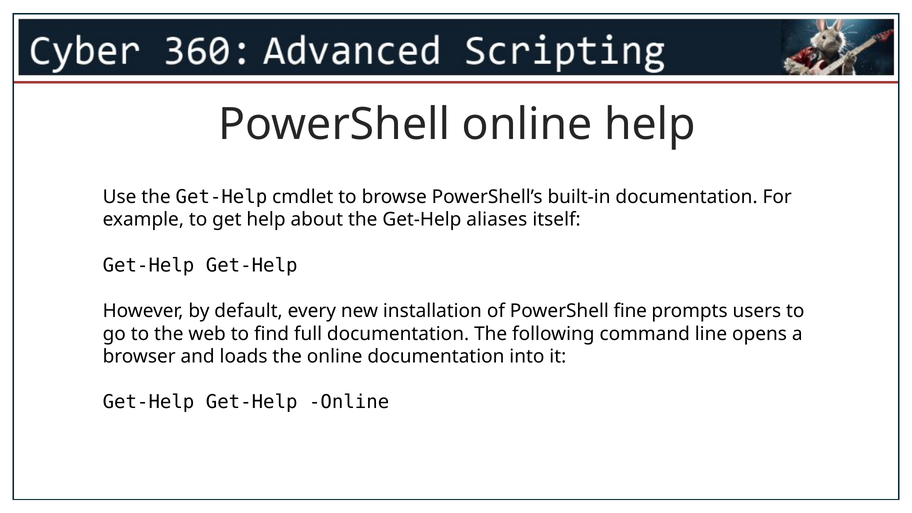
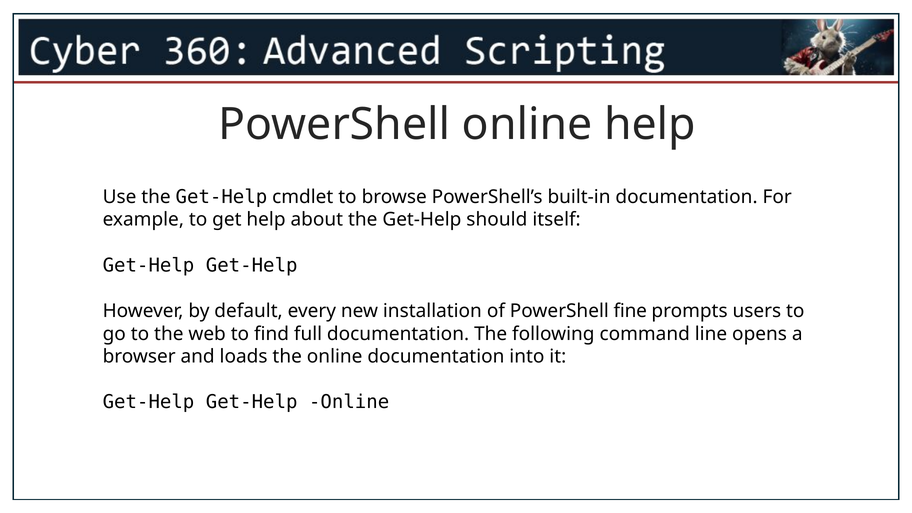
aliases: aliases -> should (497, 220)
